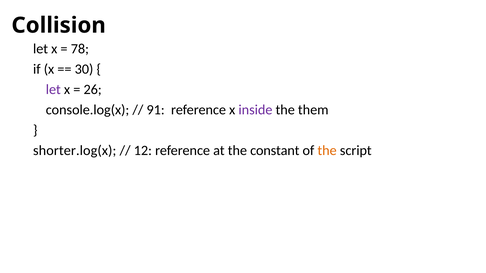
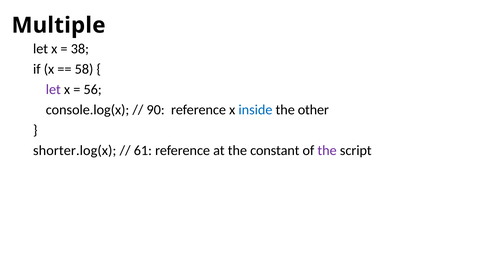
Collision: Collision -> Multiple (59, 25)
78: 78 -> 38 (80, 49)
30: 30 -> 58 (84, 69)
26: 26 -> 56 (93, 90)
91: 91 -> 90 (156, 110)
inside colour: purple -> blue (255, 110)
them: them -> other (313, 110)
12: 12 -> 61 (143, 151)
the colour: orange -> purple (327, 151)
